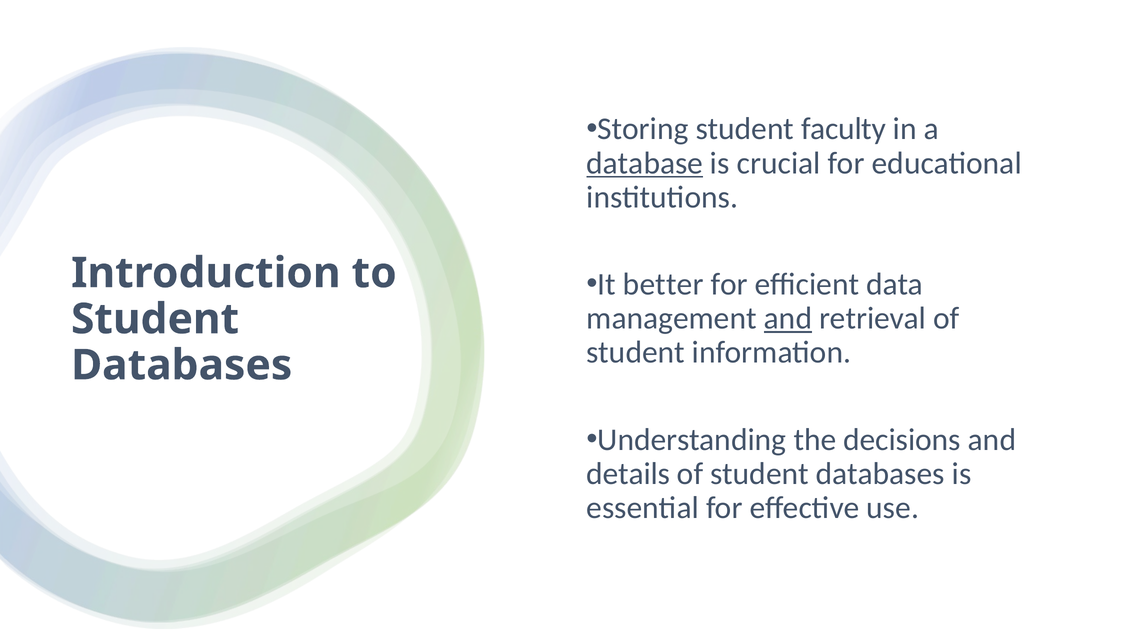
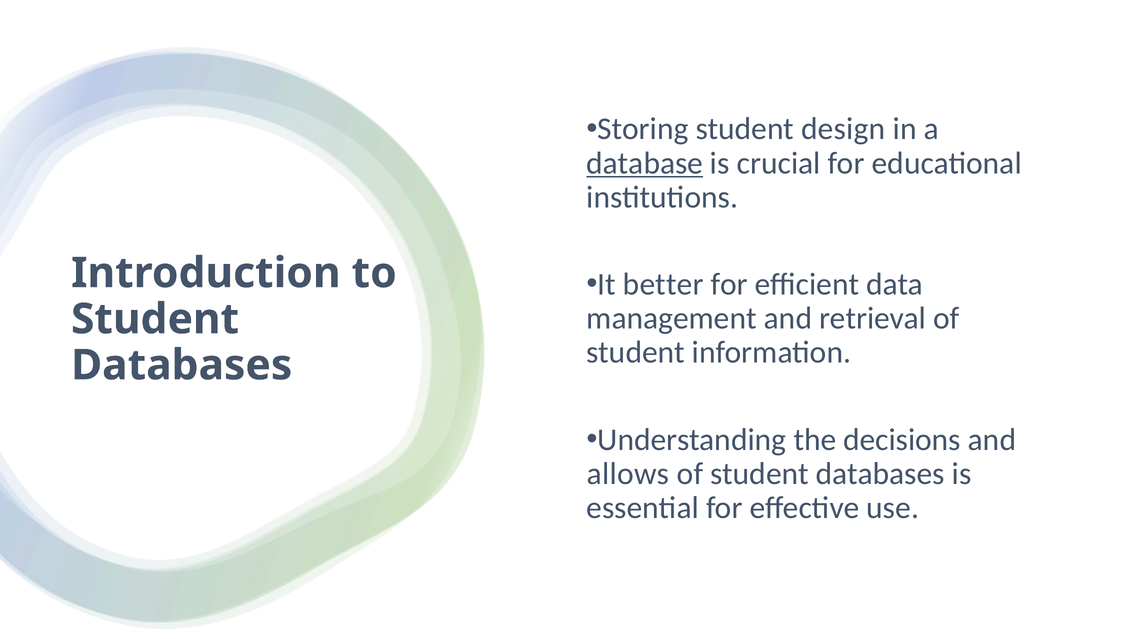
faculty: faculty -> design (843, 129)
and underline: present -> none (788, 318)
details: details -> allows (628, 474)
